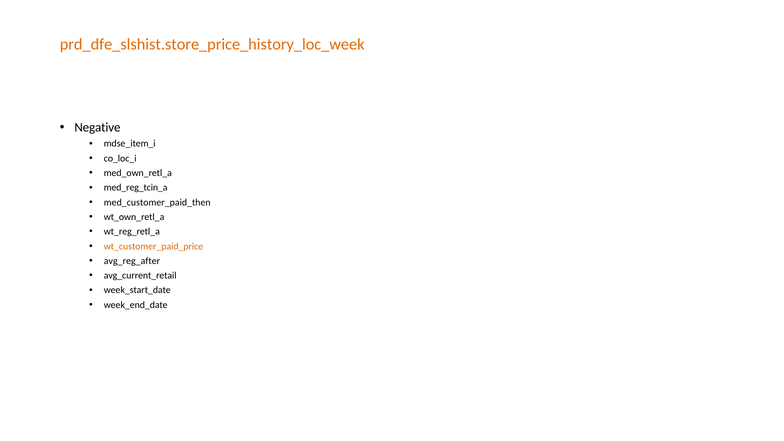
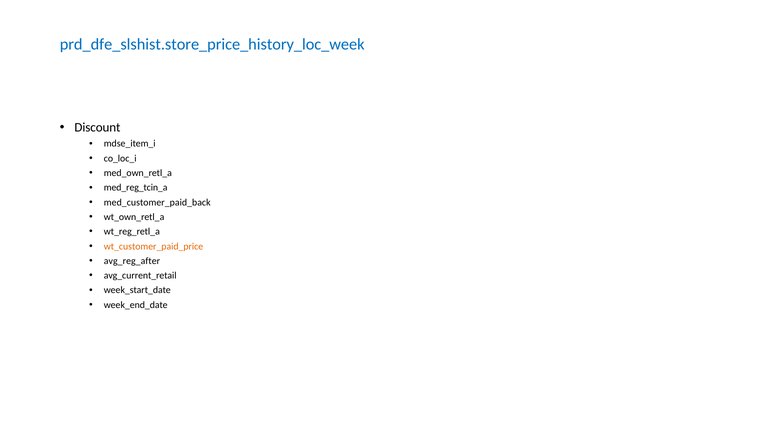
prd_dfe_slshist.store_price_history_loc_week colour: orange -> blue (212, 44)
Negative: Negative -> Discount (97, 127)
med_customer_paid_then: med_customer_paid_then -> med_customer_paid_back (157, 202)
